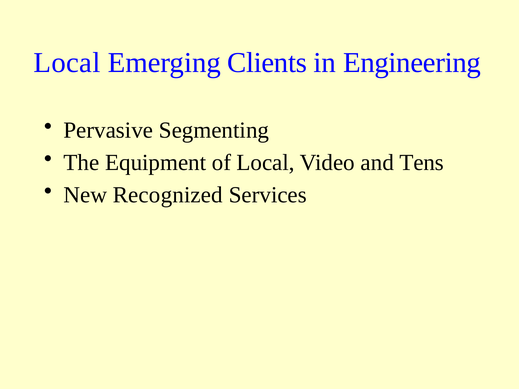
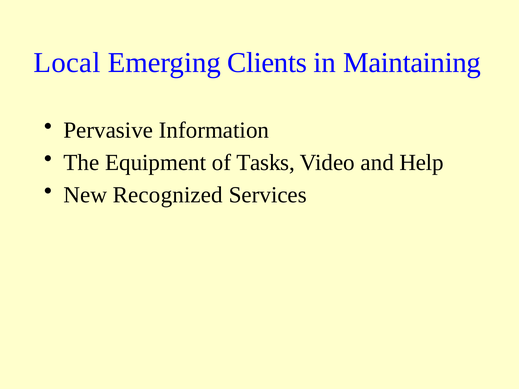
Engineering: Engineering -> Maintaining (412, 63)
Segmenting: Segmenting -> Information (214, 130)
of Local: Local -> Tasks (266, 163)
Tens: Tens -> Help (422, 163)
